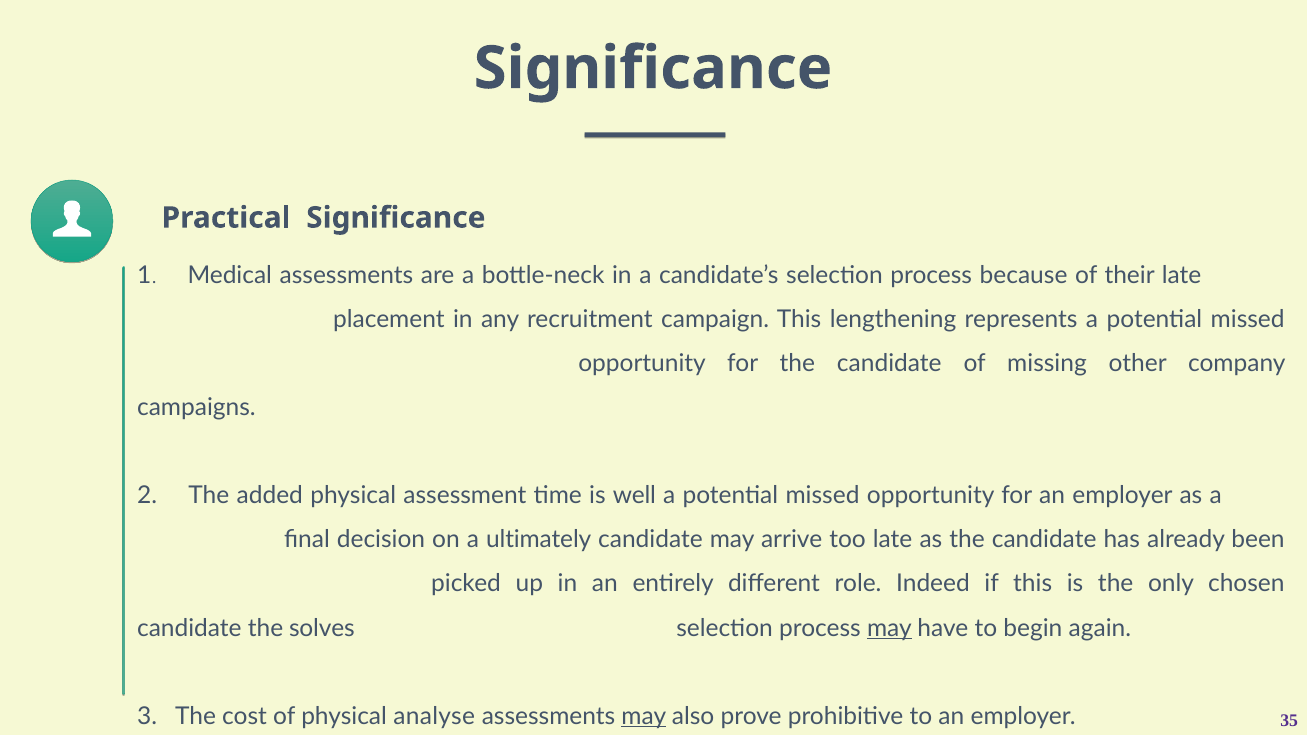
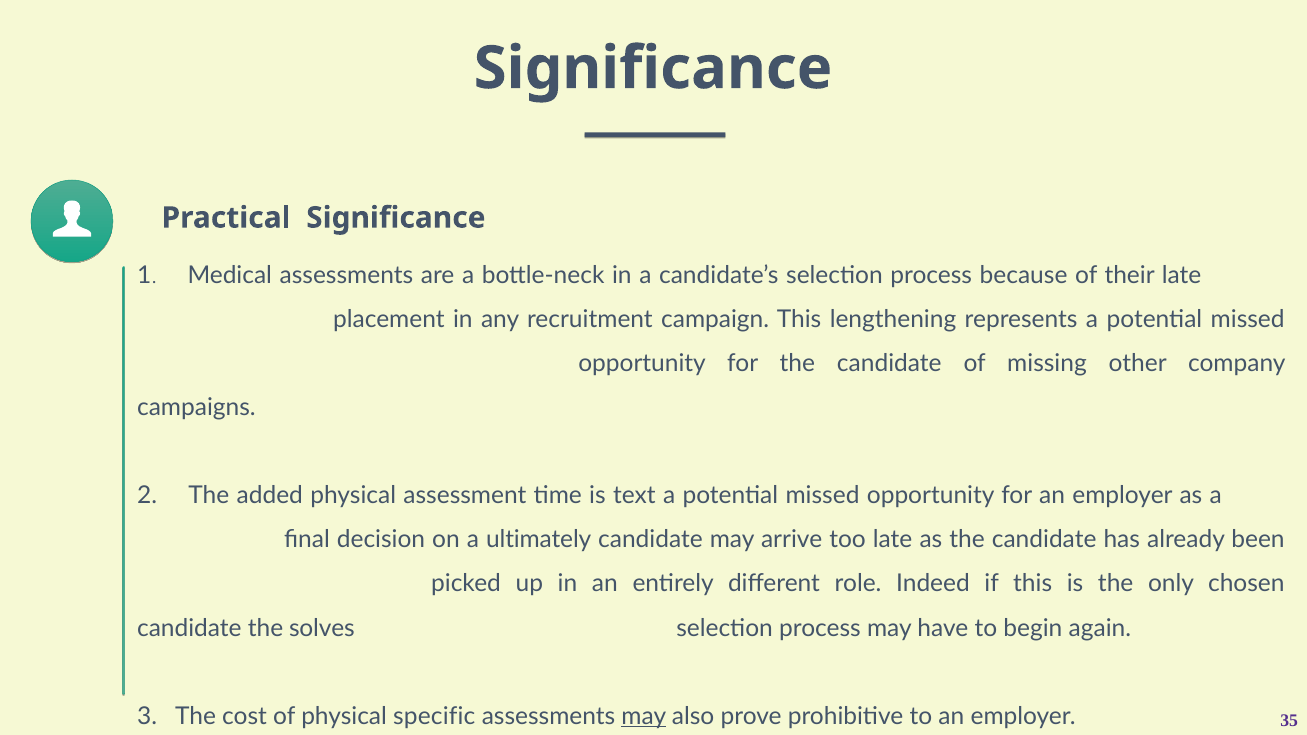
well: well -> text (634, 496)
may underline: present -> none (889, 628)
analyse: analyse -> specific (434, 716)
